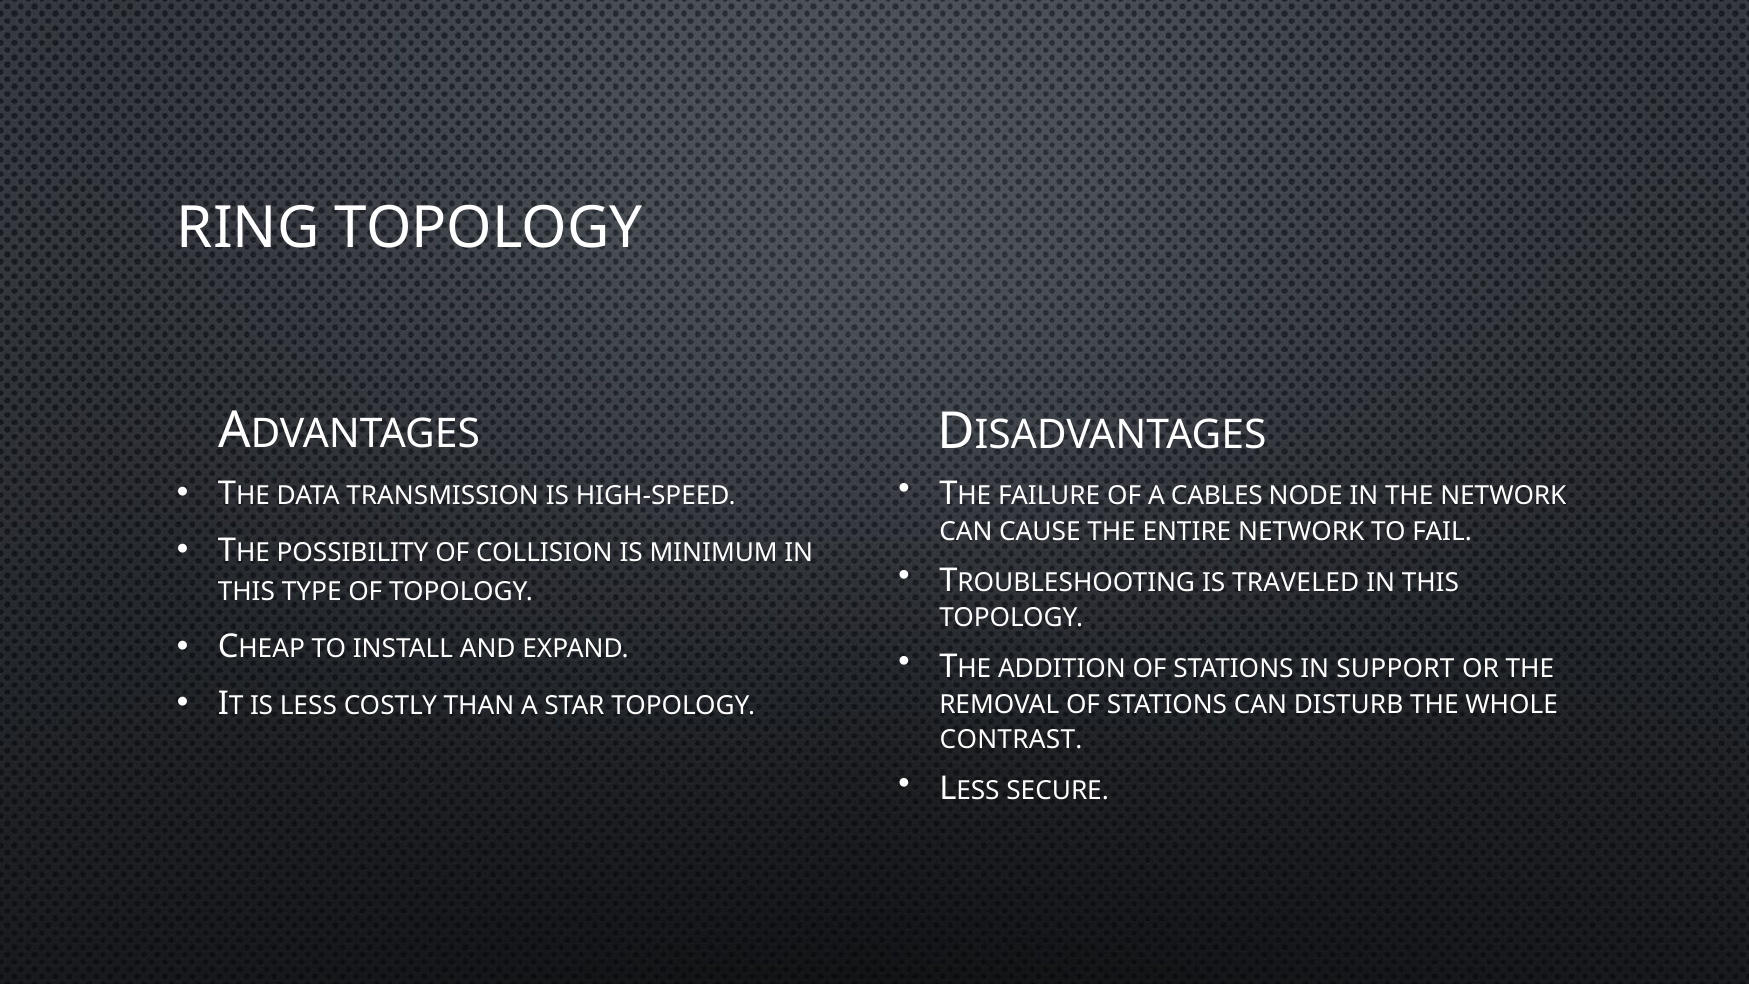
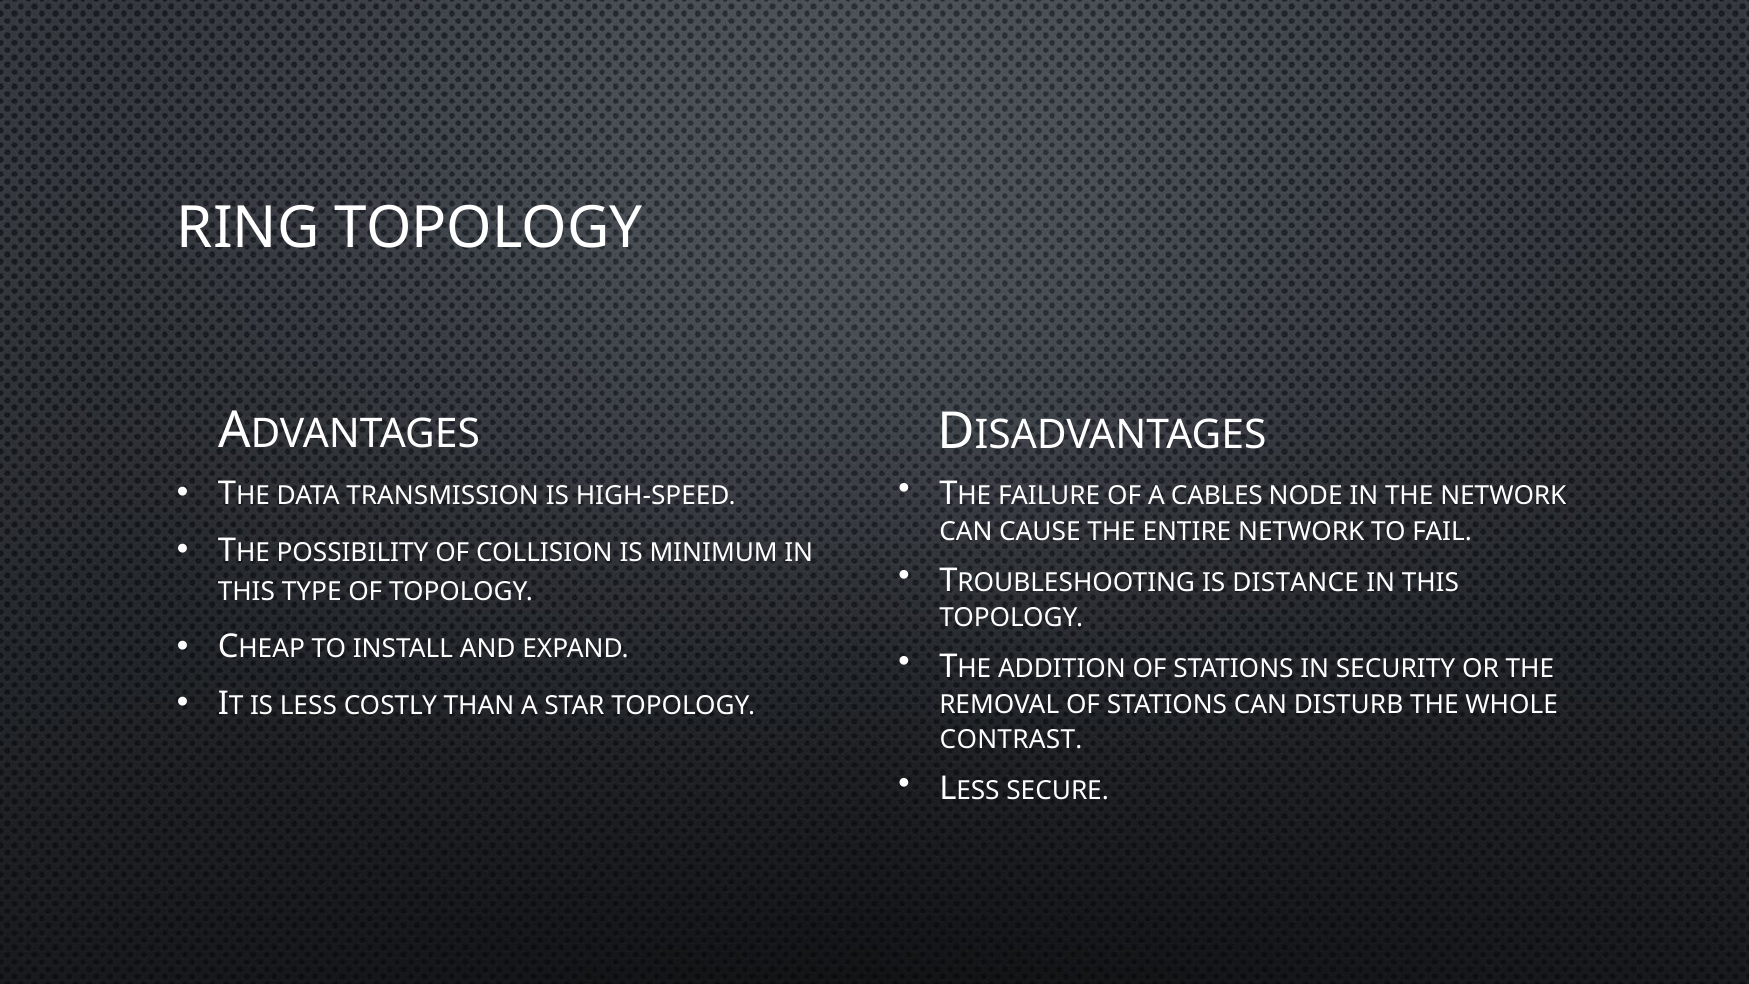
TRAVELED: TRAVELED -> DISTANCE (1296, 583)
SUPPORT: SUPPORT -> SECURITY (1396, 669)
